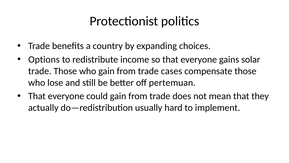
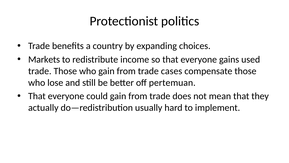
Options: Options -> Markets (44, 59)
solar: solar -> used (251, 59)
